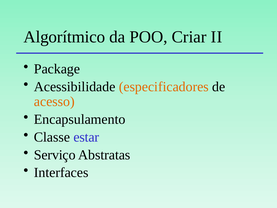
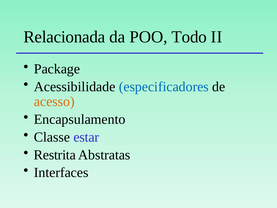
Algorítmico: Algorítmico -> Relacionada (64, 37)
Criar: Criar -> Todo (189, 37)
especificadores colour: orange -> blue (164, 87)
Serviço: Serviço -> Restrita (55, 155)
